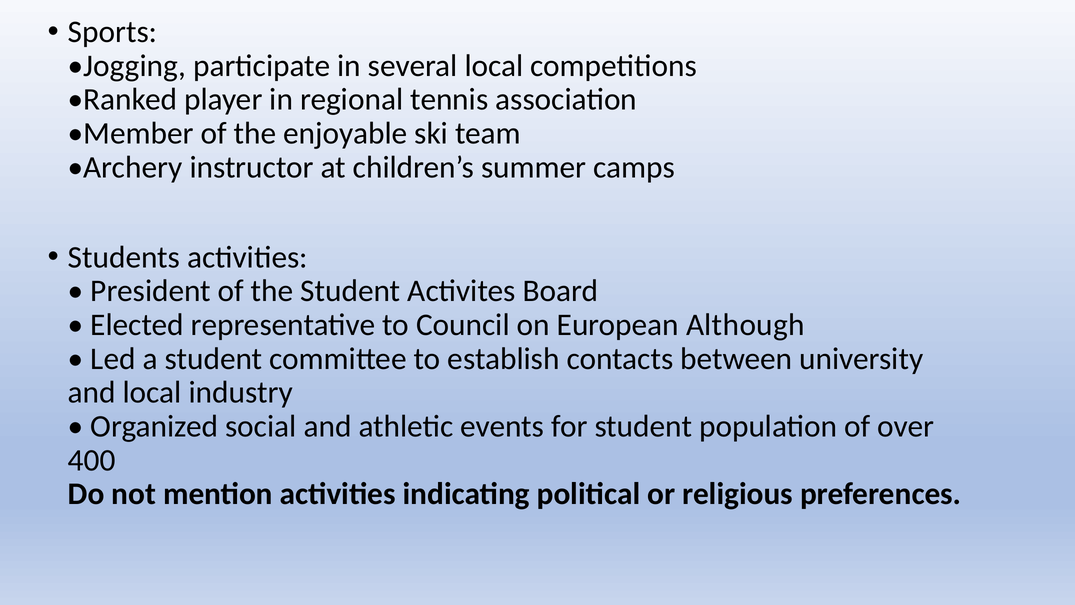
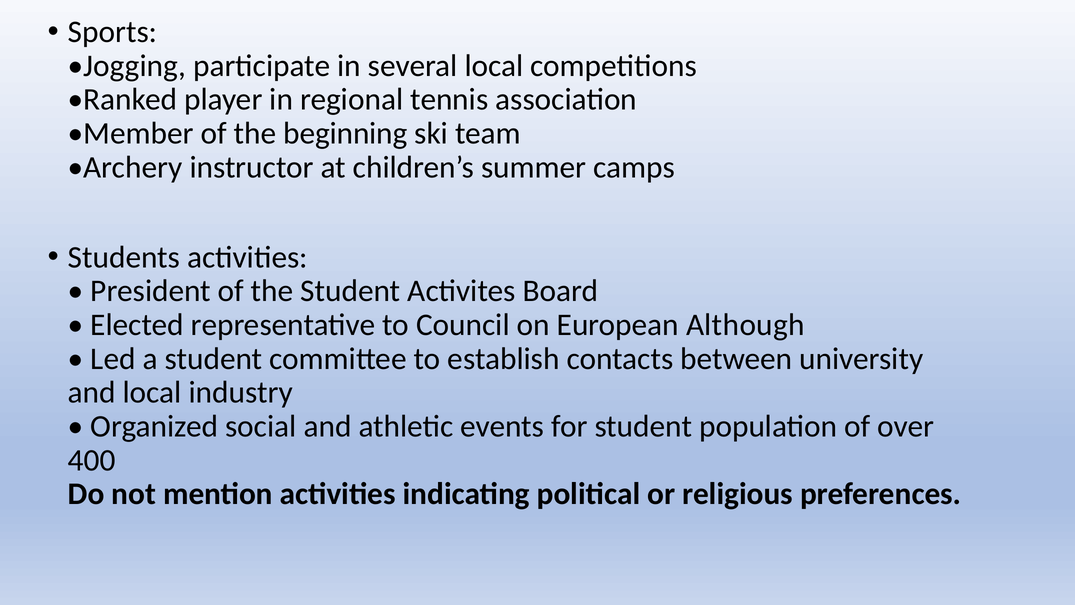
enjoyable: enjoyable -> beginning (345, 133)
